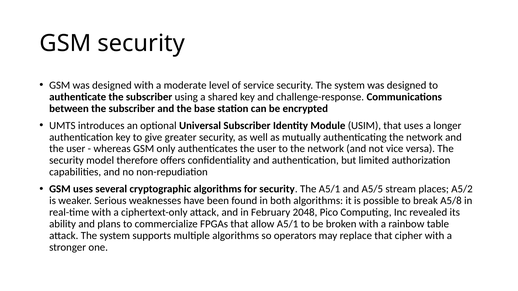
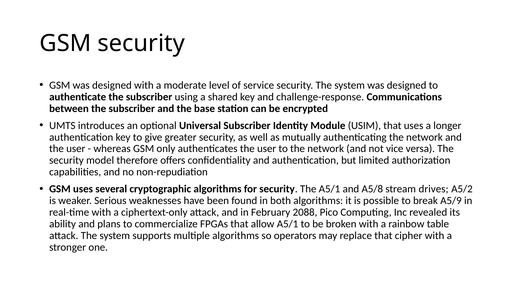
A5/5: A5/5 -> A5/8 (372, 189)
places: places -> drives (434, 189)
A5/8: A5/8 -> A5/9 (451, 201)
2048: 2048 -> 2088 (305, 213)
